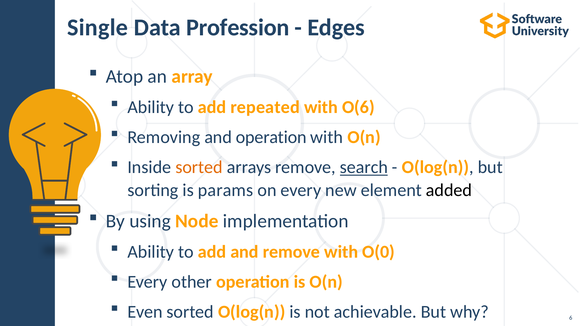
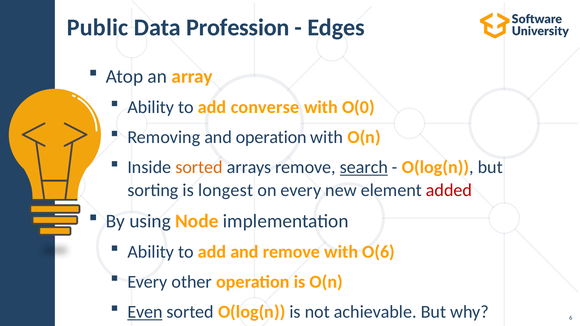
Single: Single -> Public (98, 27)
repeated: repeated -> converse (265, 107)
O(6: O(6 -> O(0 (358, 107)
params: params -> longest (226, 190)
added colour: black -> red (449, 190)
O(0: O(0 -> O(6 (379, 252)
Even underline: none -> present (145, 312)
